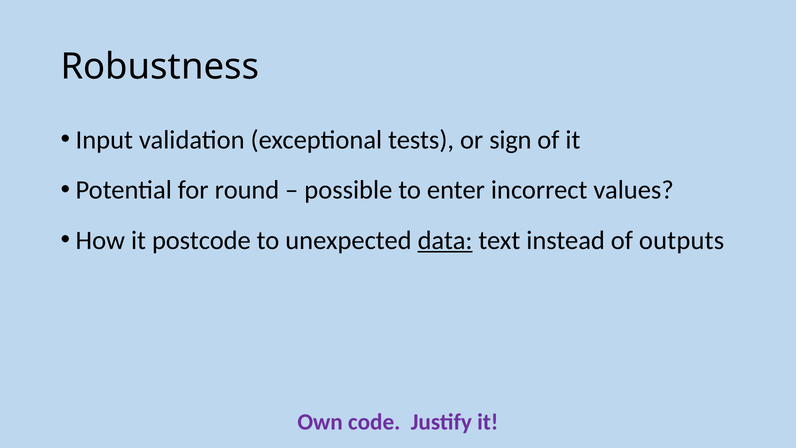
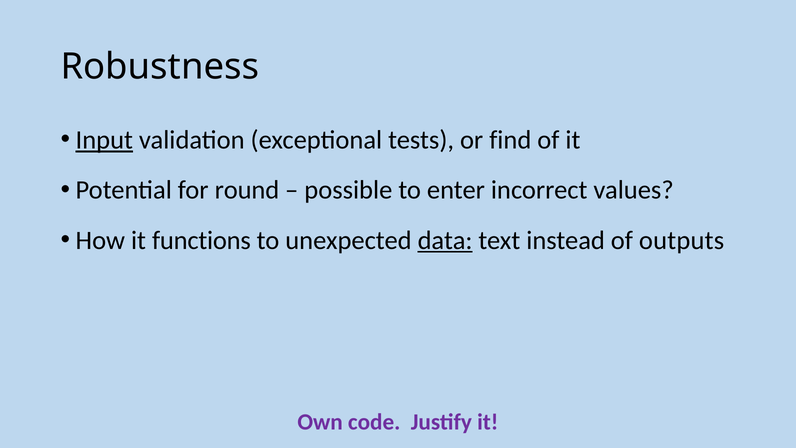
Input underline: none -> present (104, 140)
sign: sign -> find (510, 140)
postcode: postcode -> functions (201, 240)
